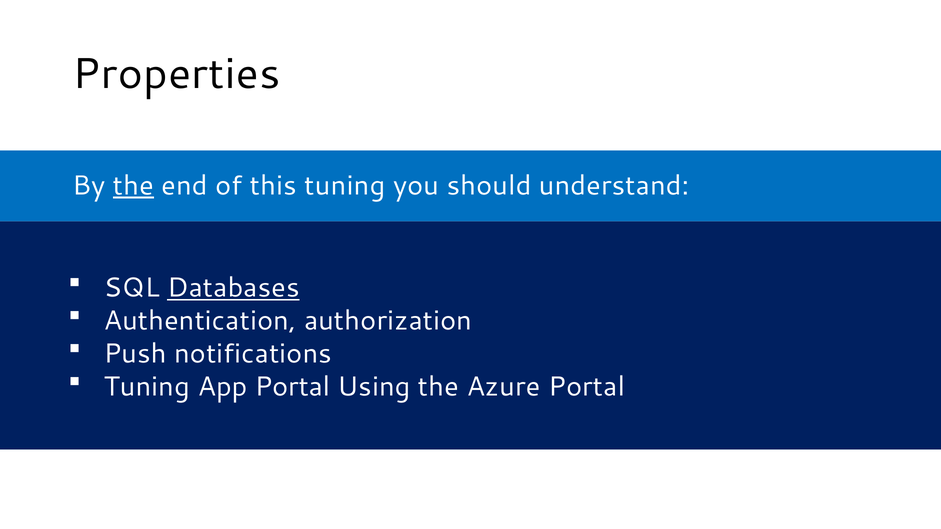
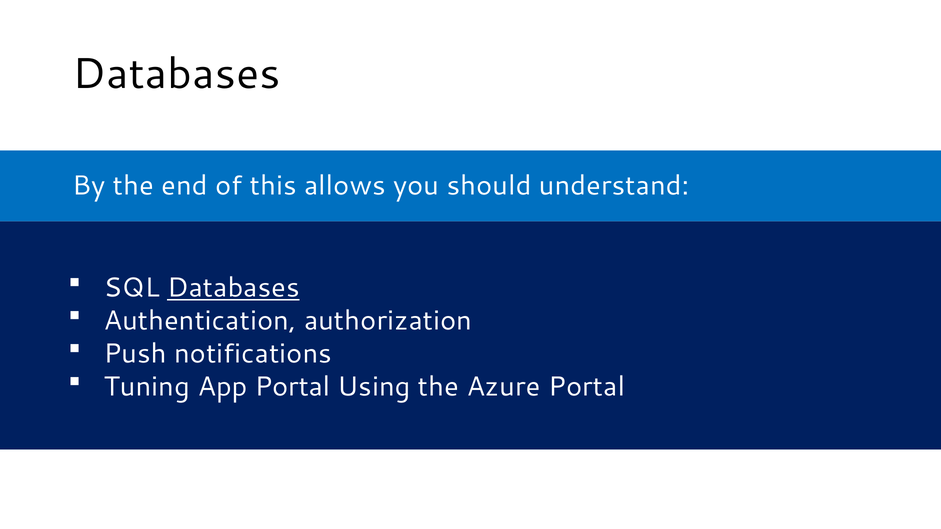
Properties: Properties -> Databases (176, 74)
the underline: present -> none (133, 186)
this tuning: tuning -> allows (345, 186)
